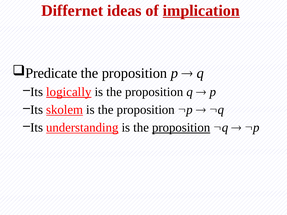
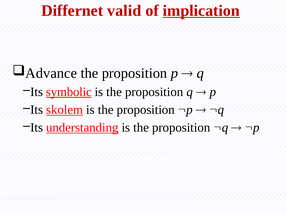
ideas: ideas -> valid (124, 11)
Predicate: Predicate -> Advance (51, 73)
logically: logically -> symbolic (69, 92)
proposition underline: present -> none (181, 128)
